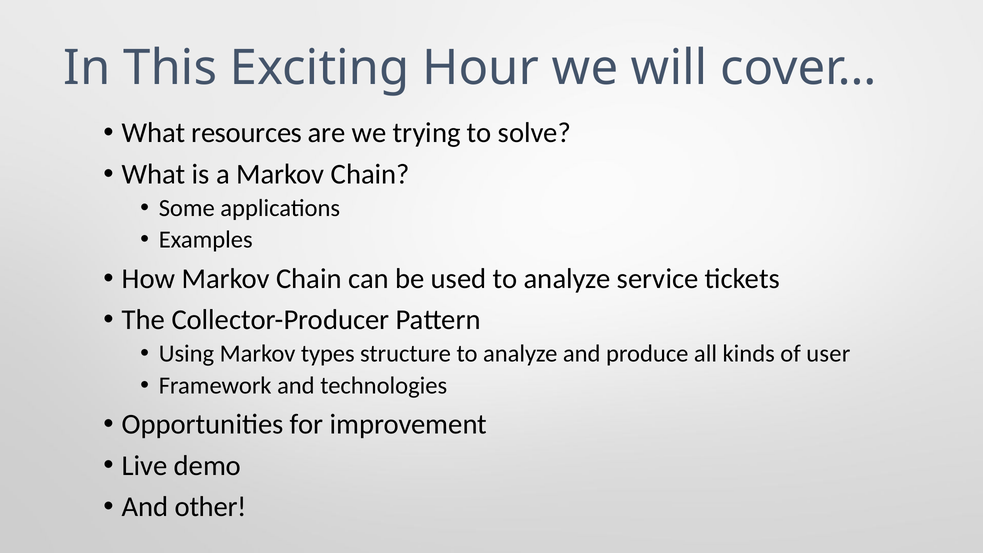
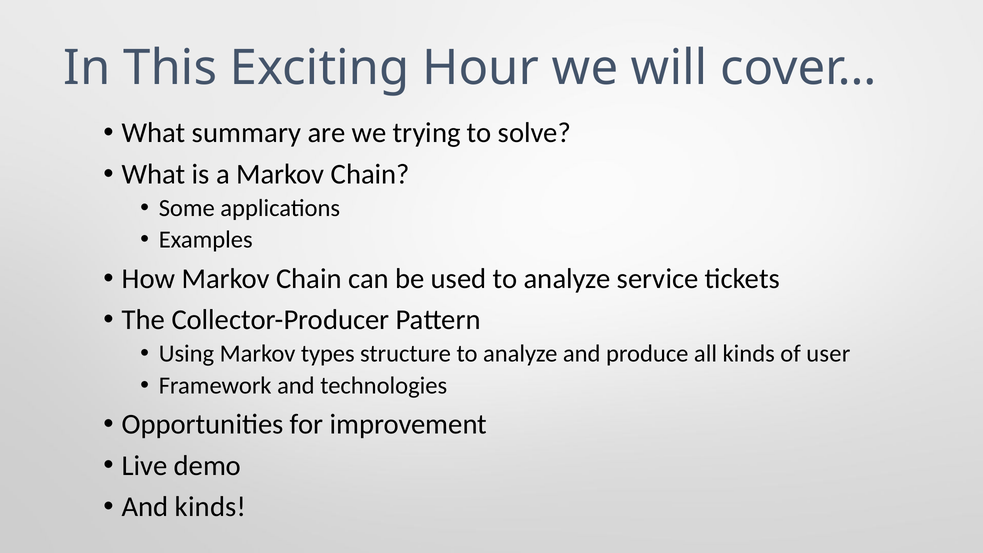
resources: resources -> summary (247, 133)
And other: other -> kinds (210, 507)
